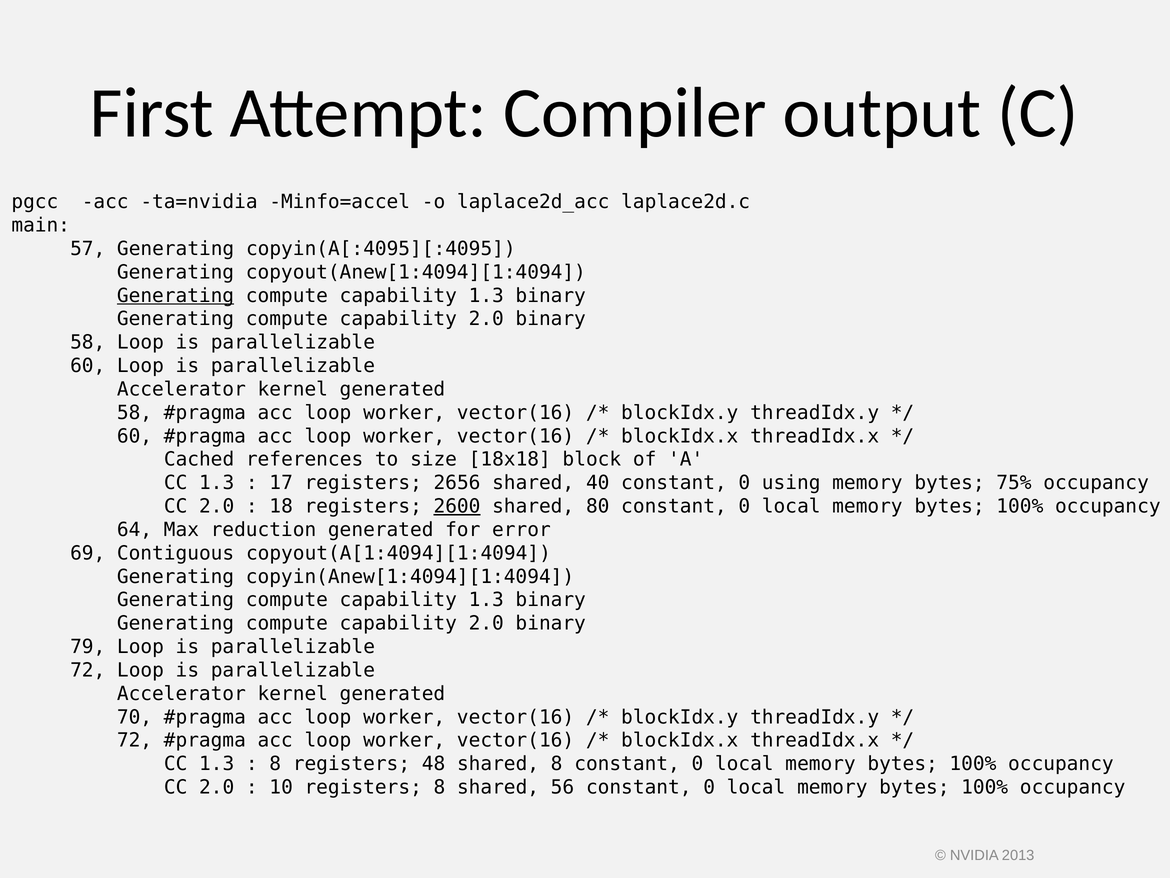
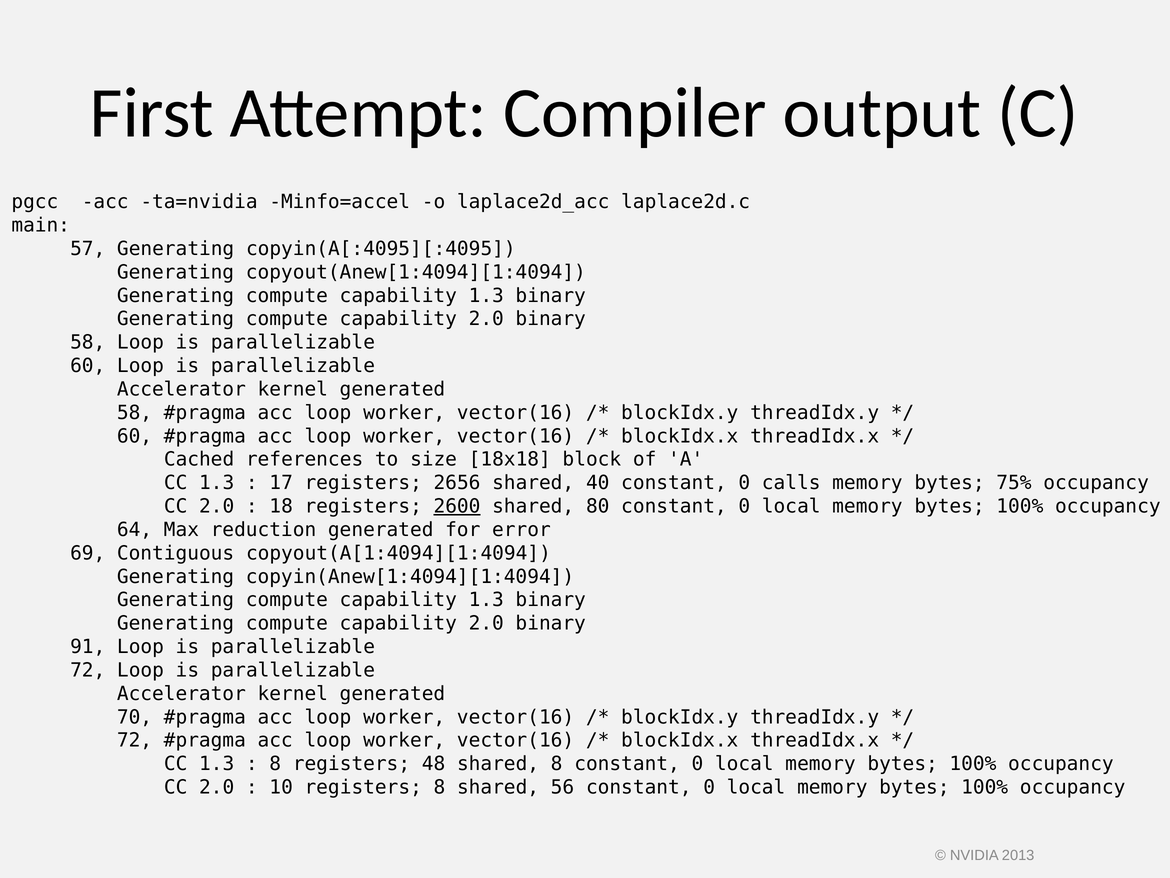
Generating underline: present -> none (176, 295)
using: using -> calls (791, 483)
79: 79 -> 91 (88, 646)
